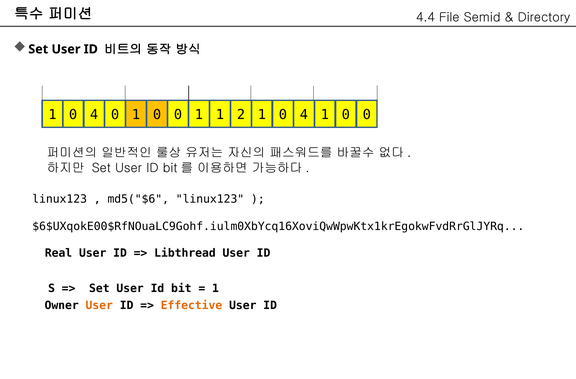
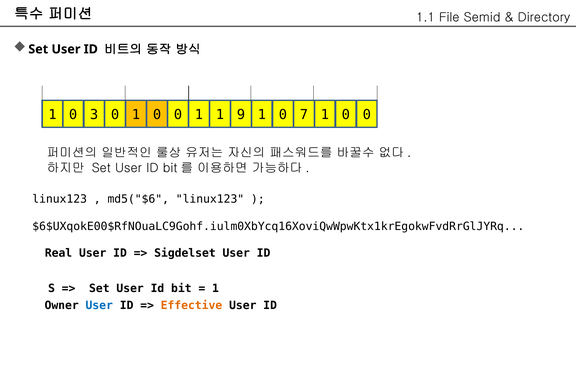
4.4: 4.4 -> 1.1 (425, 17)
4: 4 -> 3 (94, 115)
2: 2 -> 9 (241, 115)
4: 4 -> 7 (304, 115)
Libthread: Libthread -> Sigdelset (185, 253)
User colour: orange -> blue (99, 305)
